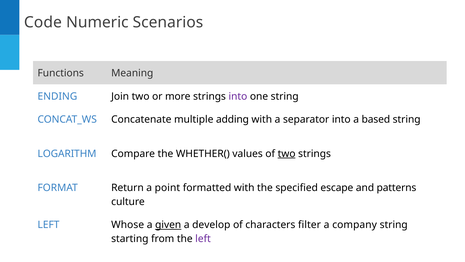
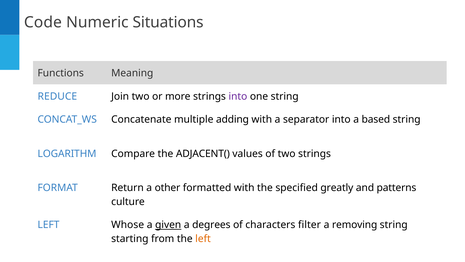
Scenarios: Scenarios -> Situations (168, 22)
ENDING: ENDING -> REDUCE (57, 96)
WHETHER(: WHETHER( -> ADJACENT( (203, 153)
two underline: present -> none (287, 153)
point: point -> other (167, 188)
escape: escape -> greatly (337, 188)
develop: develop -> degrees (211, 224)
company: company -> removing (355, 224)
left colour: purple -> orange (203, 238)
